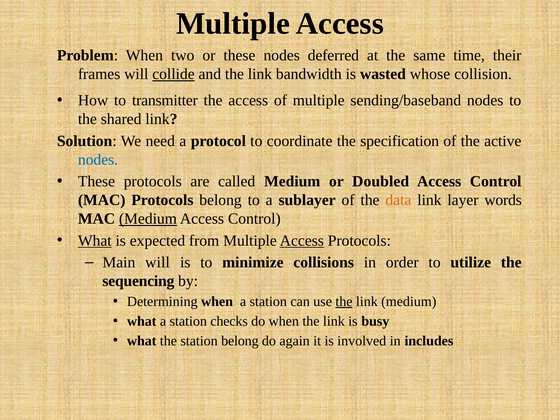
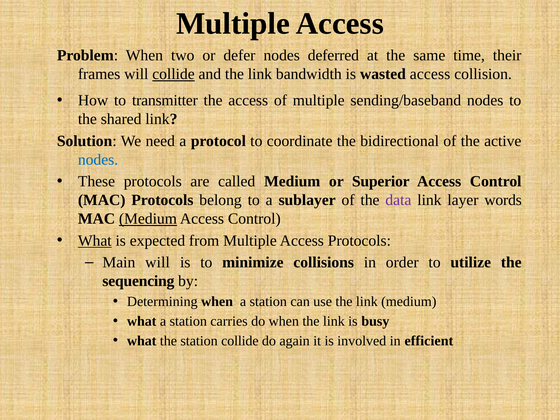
or these: these -> defer (239, 55)
wasted whose: whose -> access (430, 74)
specification: specification -> bidirectional (400, 141)
Doubled: Doubled -> Superior (381, 181)
data colour: orange -> purple (398, 200)
Access underline: present -> none (302, 241)
the underline: present -> none (344, 302)
checks: checks -> carries (229, 321)
station belong: belong -> collide (240, 341)
includes: includes -> efficient (429, 341)
